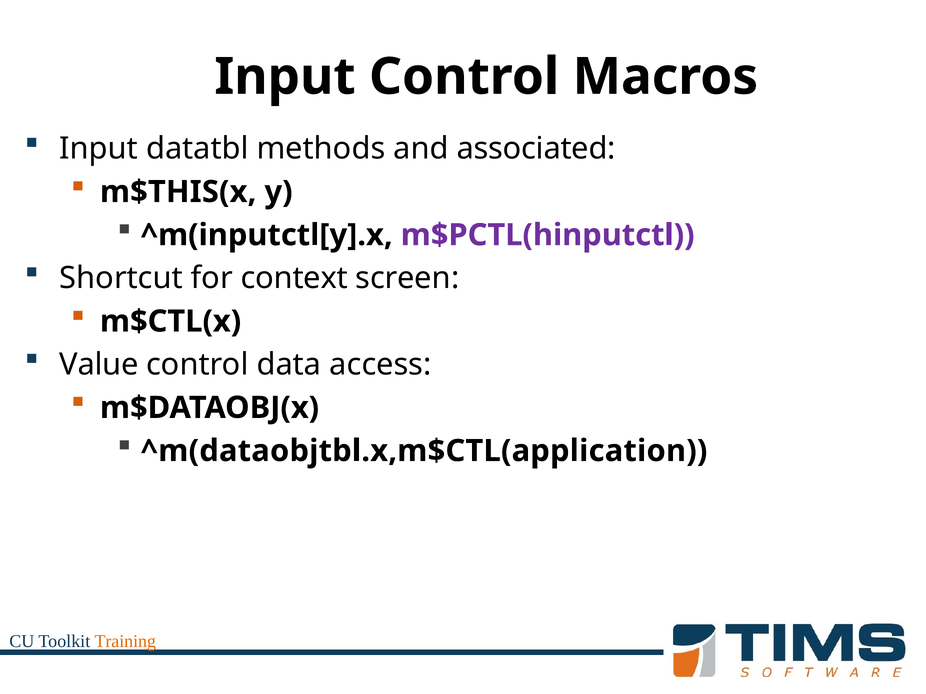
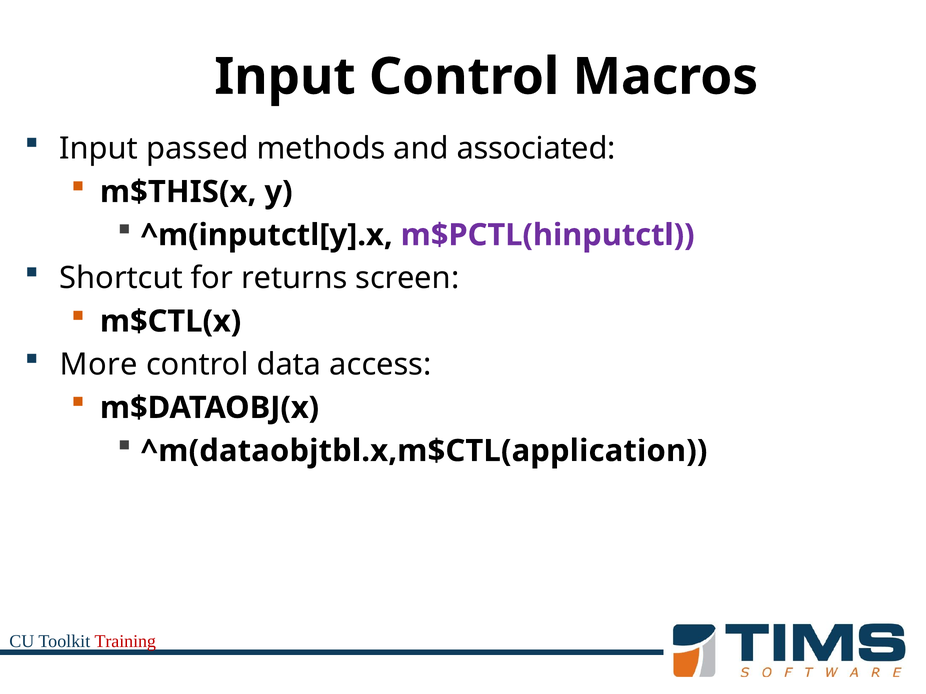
datatbl: datatbl -> passed (197, 149)
context: context -> returns (294, 278)
Value: Value -> More (99, 365)
Training colour: orange -> red (125, 642)
